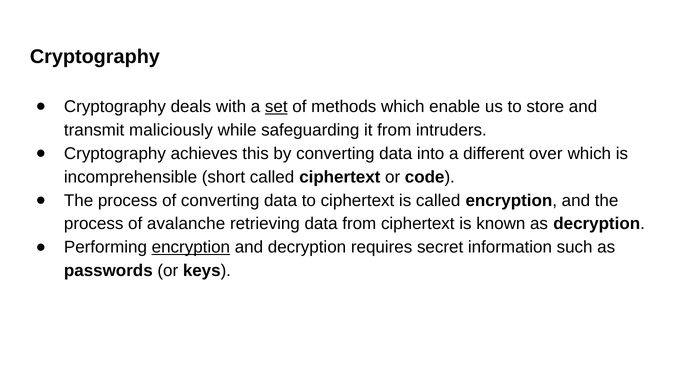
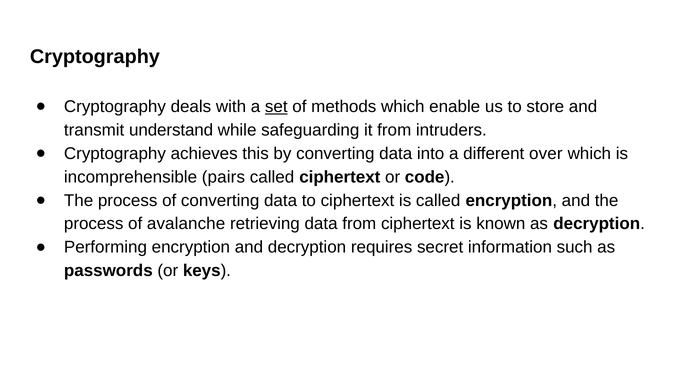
maliciously: maliciously -> understand (171, 130)
short: short -> pairs (223, 177)
encryption underline: present -> none (191, 248)
